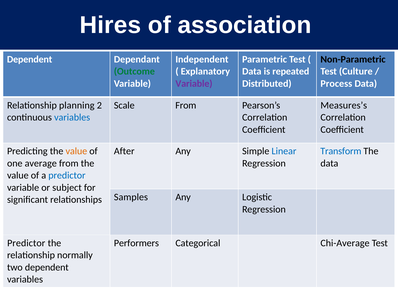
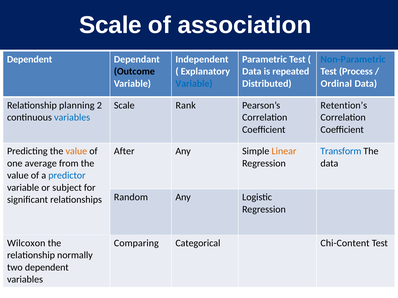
Hires: Hires -> Scale (111, 25)
Non-Parametric colour: black -> blue (353, 59)
Outcome colour: green -> black (134, 72)
Culture: Culture -> Process (356, 72)
Variable colour: purple -> blue (194, 84)
Process: Process -> Ordinal (336, 84)
Scale From: From -> Rank (186, 105)
Measures’s: Measures’s -> Retention’s (344, 105)
Linear colour: blue -> orange (284, 151)
Samples: Samples -> Random (131, 197)
Predictor: Predictor -> Wilcoxon (26, 243)
Performers: Performers -> Comparing (136, 243)
Chi-Average: Chi-Average -> Chi-Content (345, 243)
